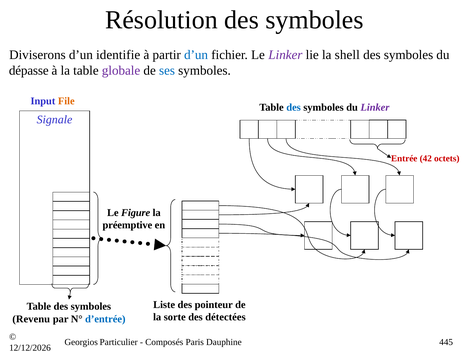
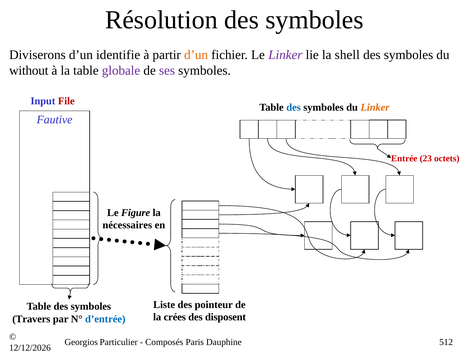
d’un colour: blue -> orange (196, 55)
dépasse: dépasse -> without (29, 70)
ses colour: blue -> purple (167, 70)
File colour: orange -> red (66, 101)
Linker colour: purple -> orange (375, 107)
Signale: Signale -> Fautive (55, 120)
42: 42 -> 23 (426, 159)
préemptive: préemptive -> nécessaires (127, 225)
sorte: sorte -> crées (175, 317)
détectées: détectées -> disposent (226, 317)
Revenu: Revenu -> Travers (31, 319)
445: 445 -> 512 (446, 342)
